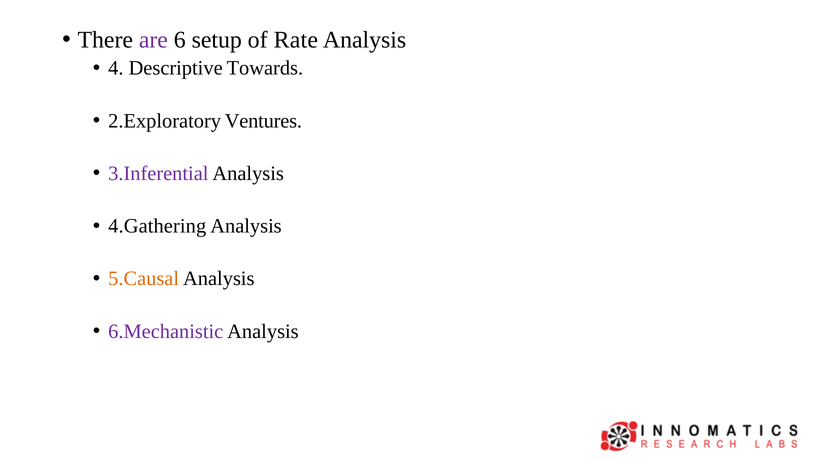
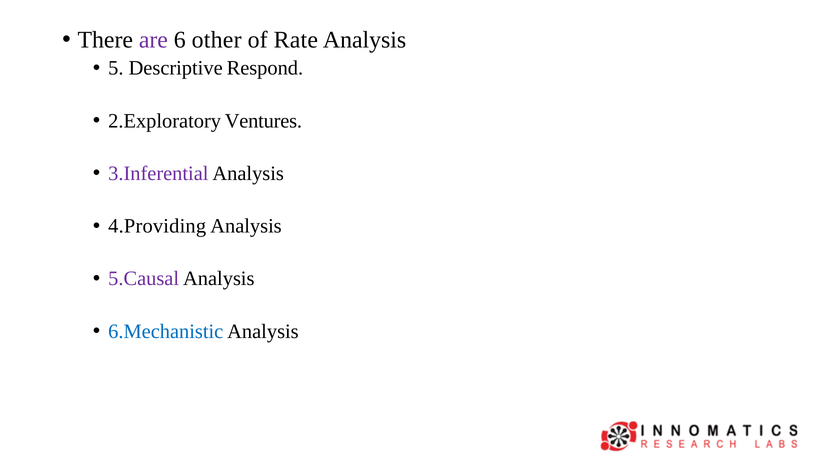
setup: setup -> other (217, 40)
4: 4 -> 5 (116, 68)
Towards: Towards -> Respond (265, 68)
4.Gathering: 4.Gathering -> 4.Providing (157, 226)
5.Causal colour: orange -> purple (144, 278)
6.Mechanistic colour: purple -> blue (166, 331)
